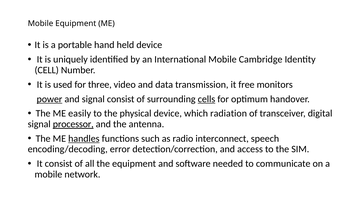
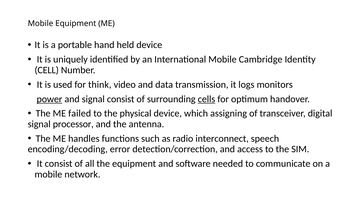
three: three -> think (100, 84)
free: free -> logs (246, 84)
easily: easily -> failed (80, 113)
radiation: radiation -> assigning (229, 113)
processor underline: present -> none (73, 124)
handles underline: present -> none (84, 138)
